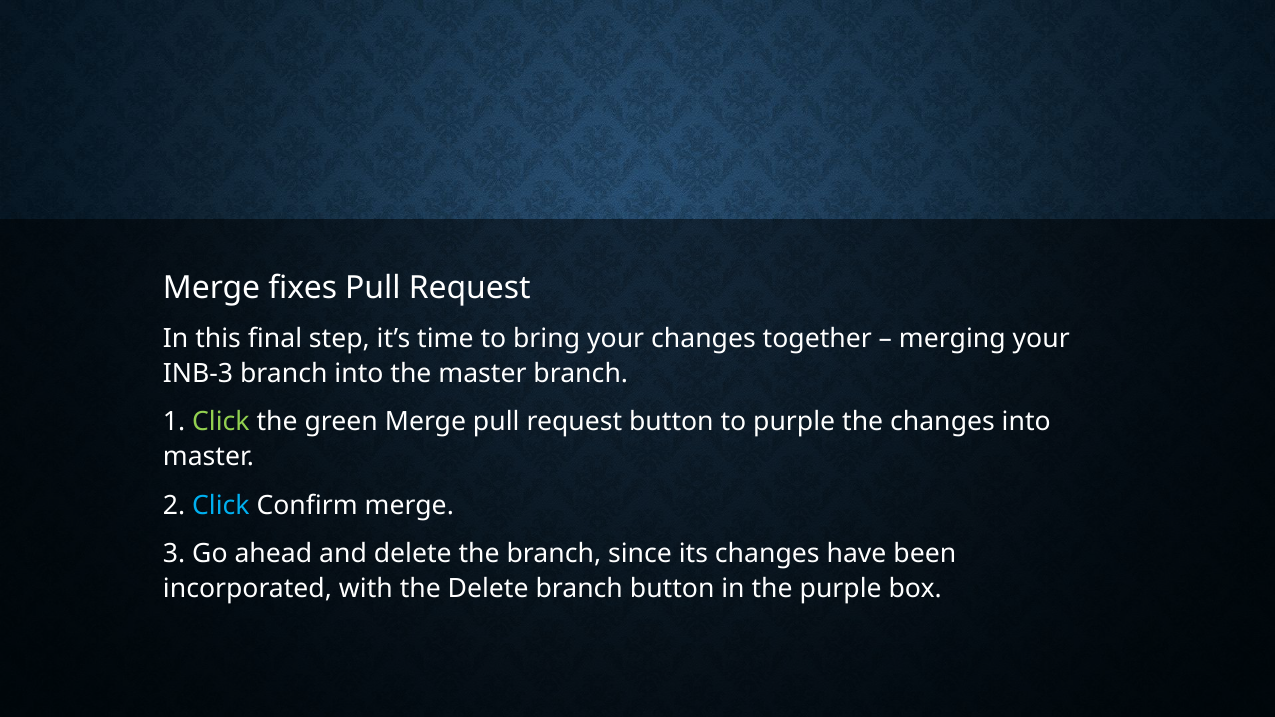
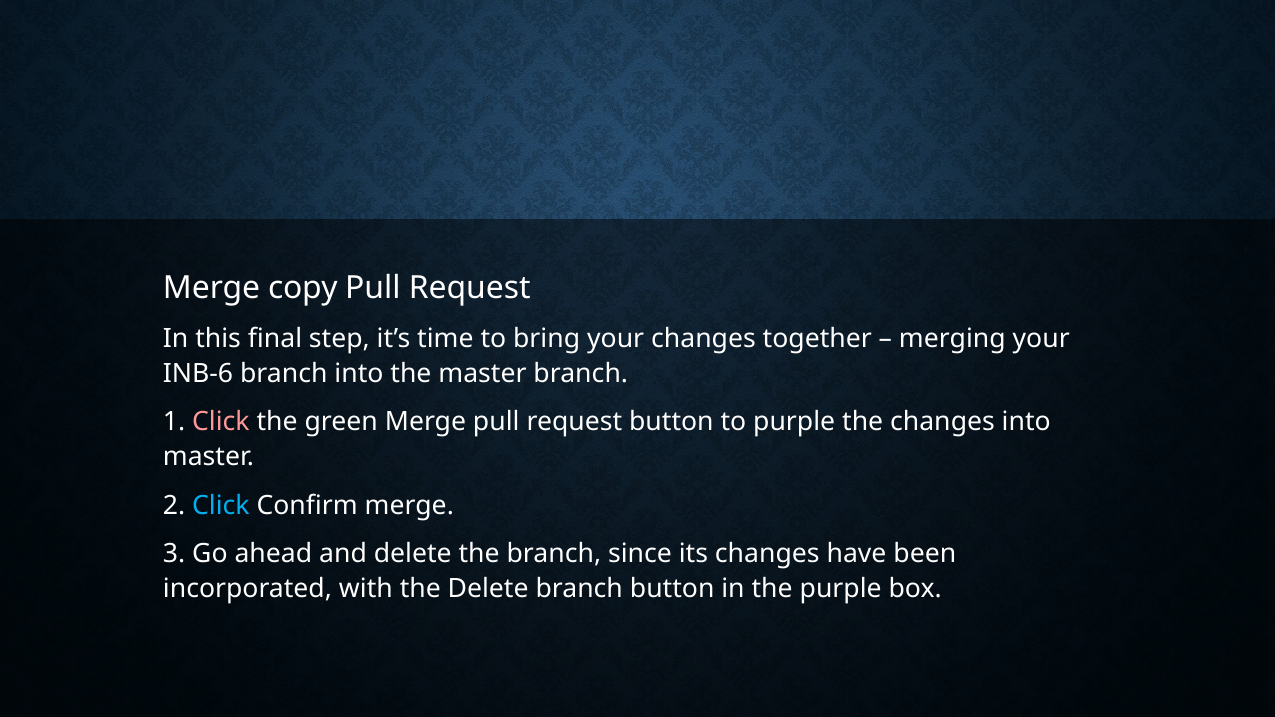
fixes: fixes -> copy (303, 288)
INB-3: INB-3 -> INB-6 (198, 374)
Click colour: light green -> pink (221, 422)
